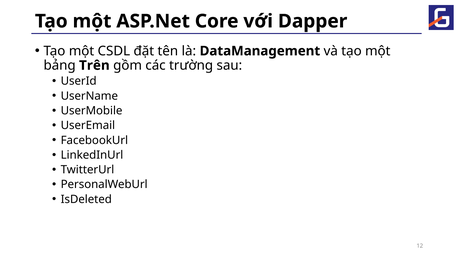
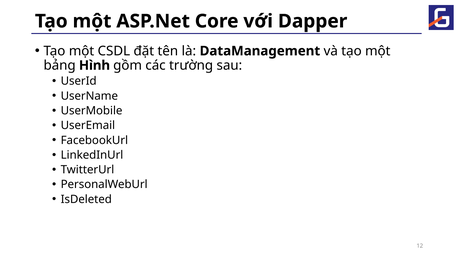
Trên: Trên -> Hình (94, 65)
